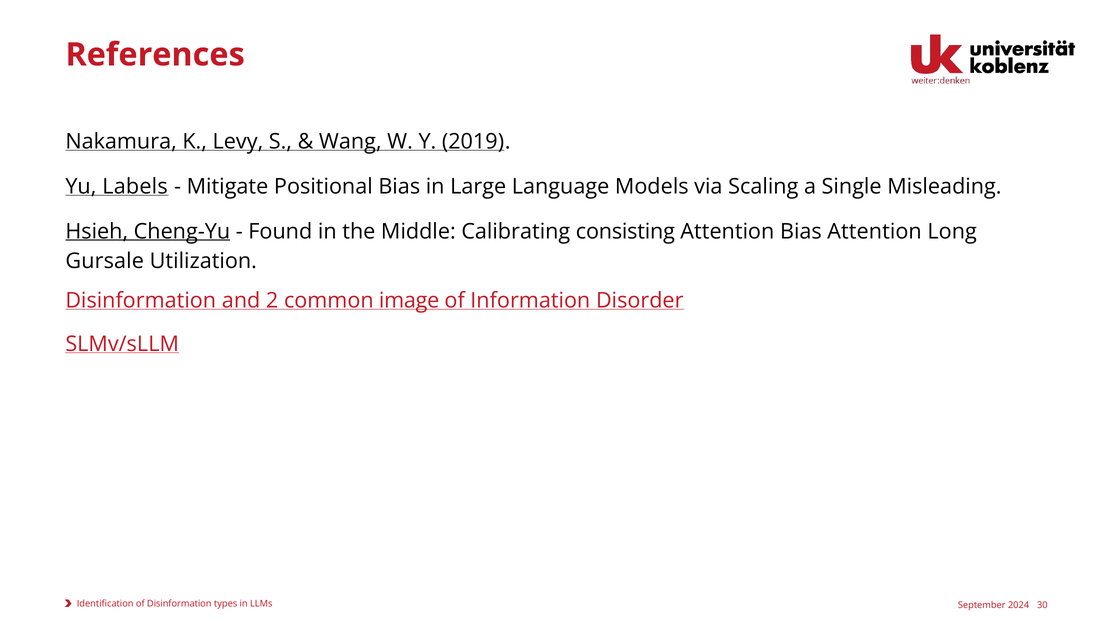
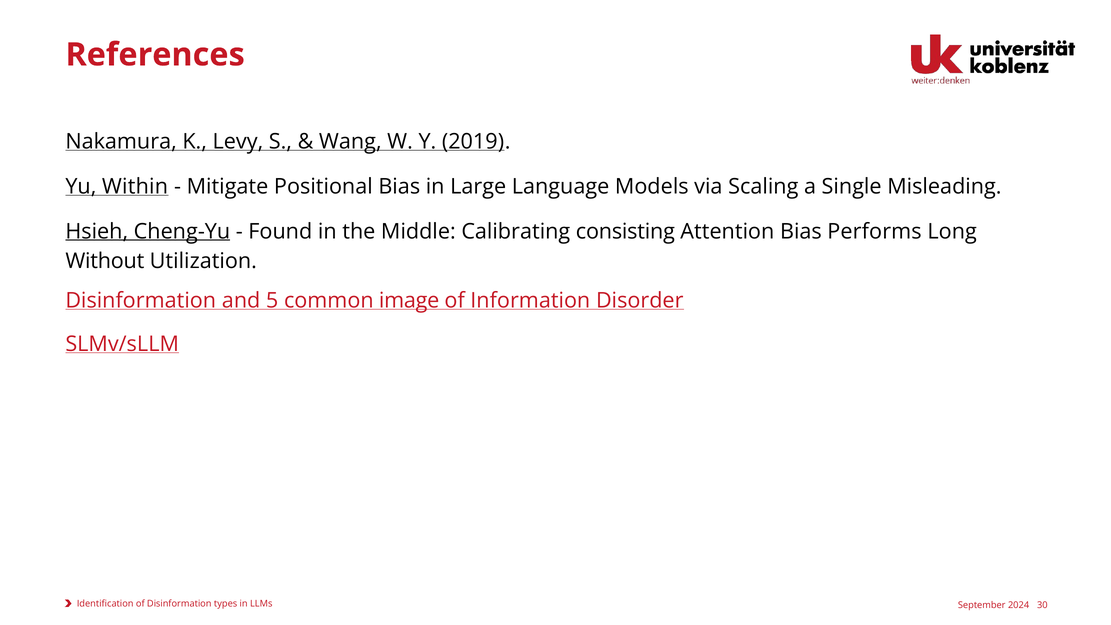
Labels: Labels -> Within (135, 187)
Bias Attention: Attention -> Performs (874, 231)
Gursale: Gursale -> Without (105, 261)
2: 2 -> 5 (272, 301)
